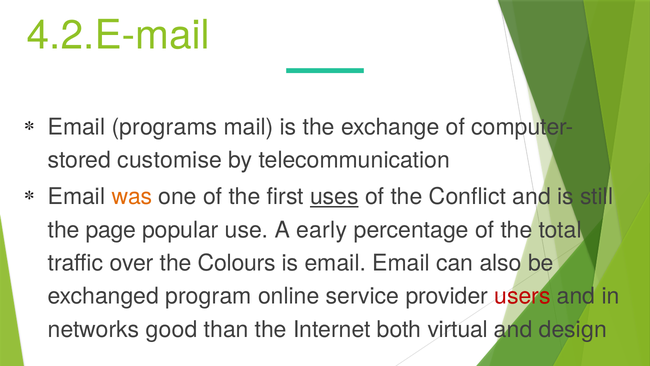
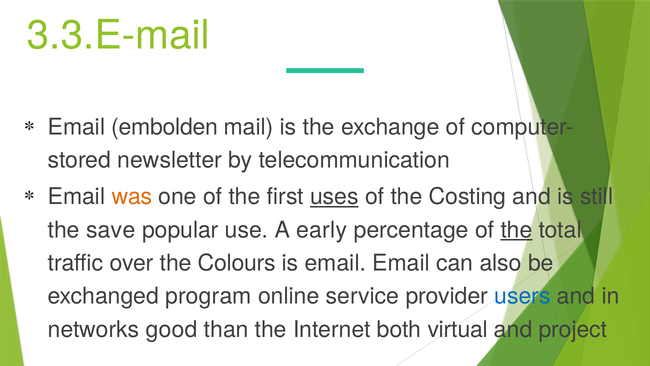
4.2.E-mail: 4.2.E-mail -> 3.3.E-mail (118, 35)
programs: programs -> embolden (165, 127)
customise: customise -> newsletter (170, 160)
Conflict: Conflict -> Costing (468, 197)
page: page -> save (111, 230)
the underline: none -> present (516, 230)
users colour: red -> blue (522, 296)
design: design -> project (573, 329)
